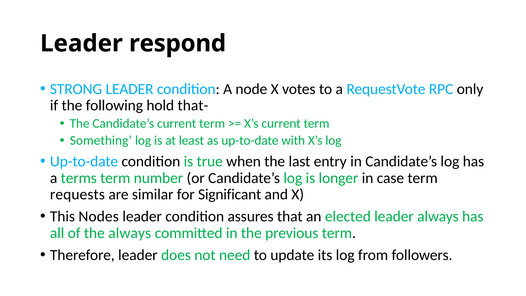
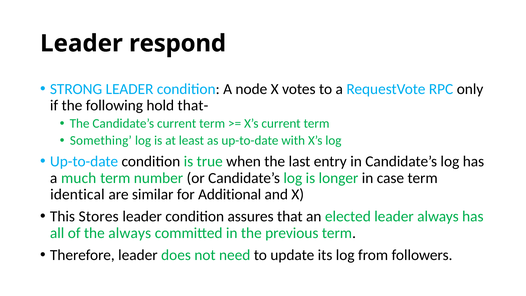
terms: terms -> much (79, 178)
requests: requests -> identical (77, 194)
Significant: Significant -> Additional (230, 194)
Nodes: Nodes -> Stores (99, 216)
